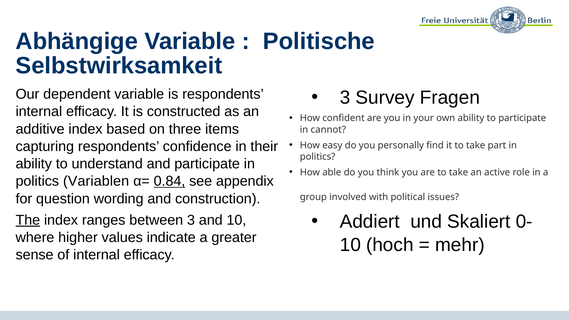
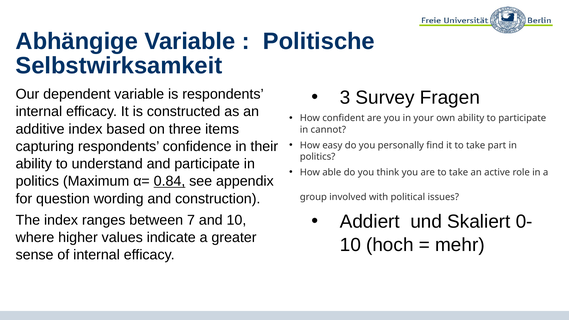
Variablen: Variablen -> Maximum (96, 181)
The underline: present -> none (28, 220)
between 3: 3 -> 7 (191, 220)
